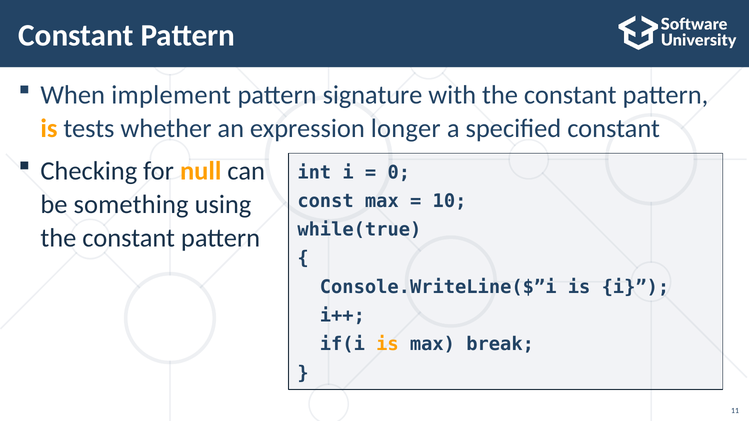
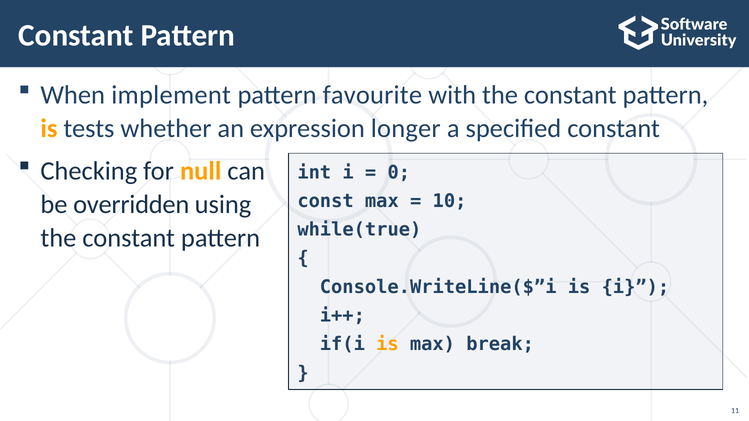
signature: signature -> favourite (372, 95)
something: something -> overridden (131, 205)
